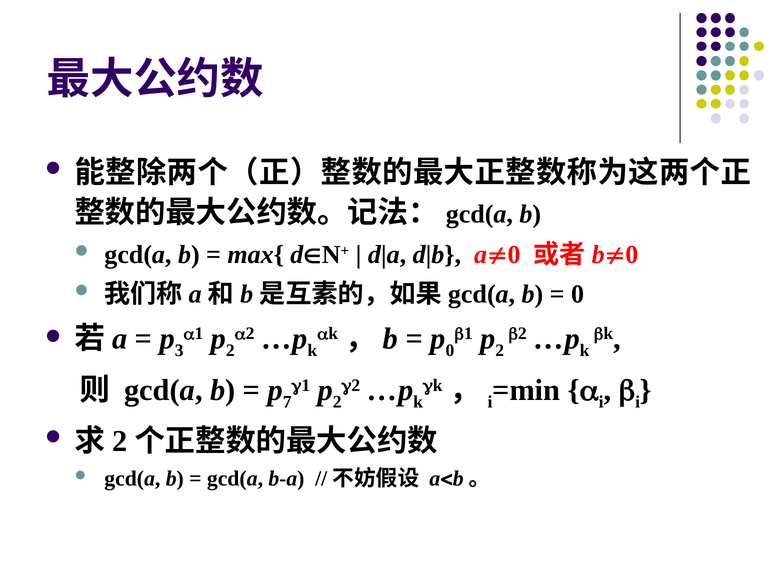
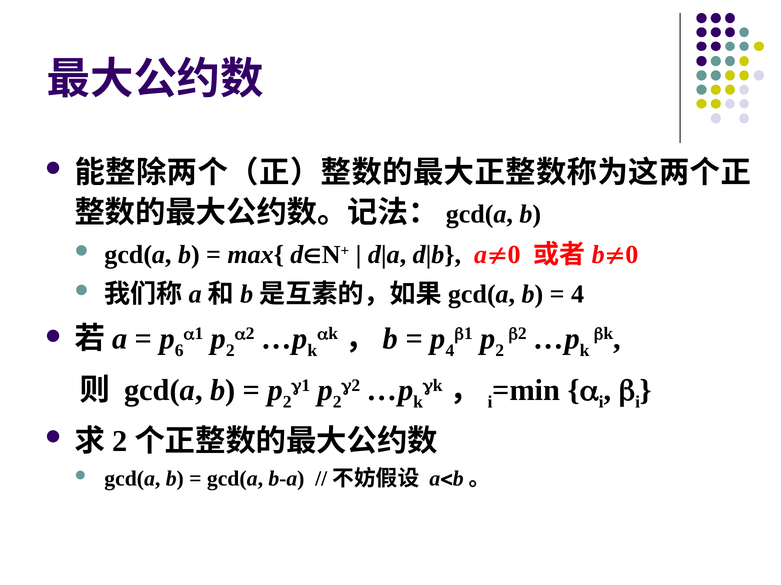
0: 0 -> 4 (578, 295)
0: 0 -> 4 (450, 351)
3: 3 -> 6 (179, 351)
7: 7 -> 2 (287, 402)
